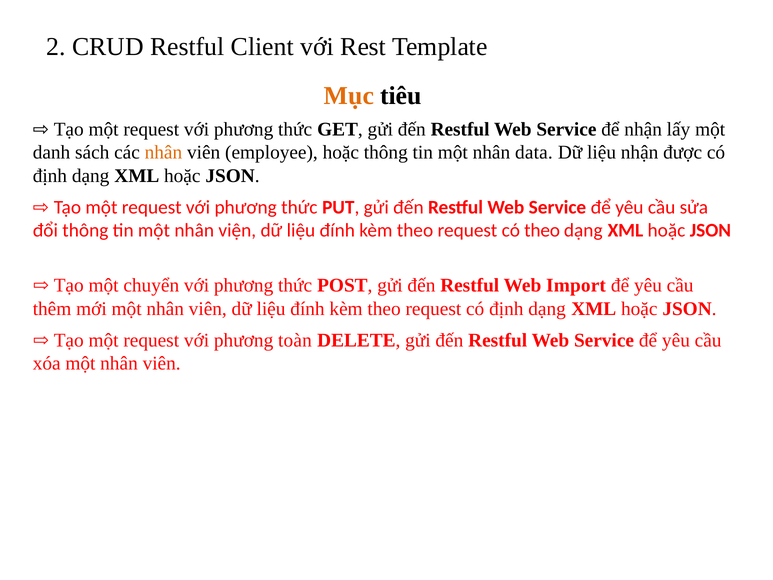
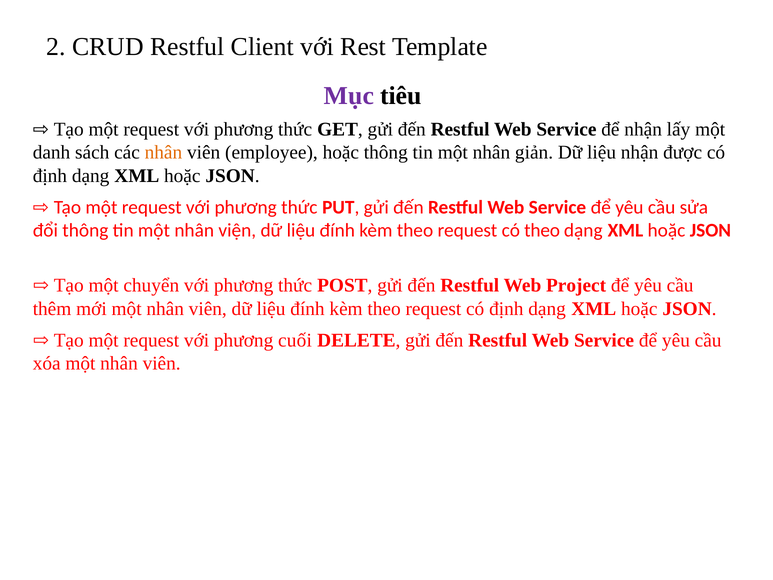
Mục colour: orange -> purple (349, 95)
data: data -> giản (534, 152)
Import: Import -> Project (576, 285)
toàn: toàn -> cuối (295, 340)
